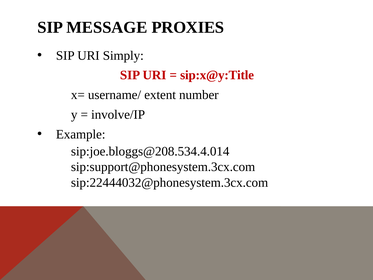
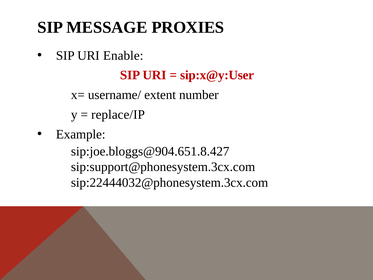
Simply: Simply -> Enable (123, 55)
sip:x@y:Title: sip:x@y:Title -> sip:x@y:User (217, 75)
involve/IP: involve/IP -> replace/IP (118, 114)
sip:joe.bloggs@208.534.4.014: sip:joe.bloggs@208.534.4.014 -> sip:joe.bloggs@904.651.8.427 (150, 151)
